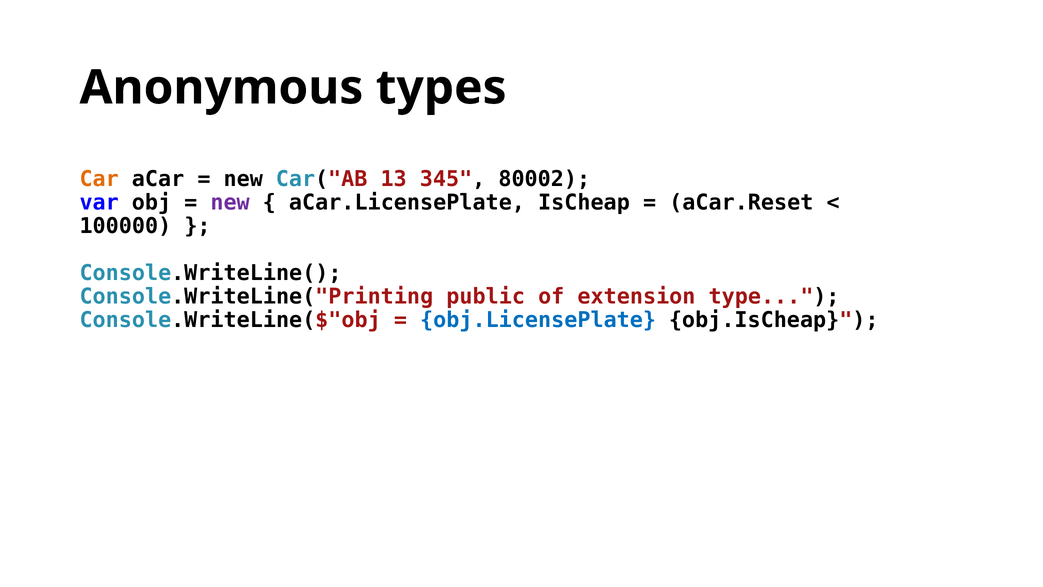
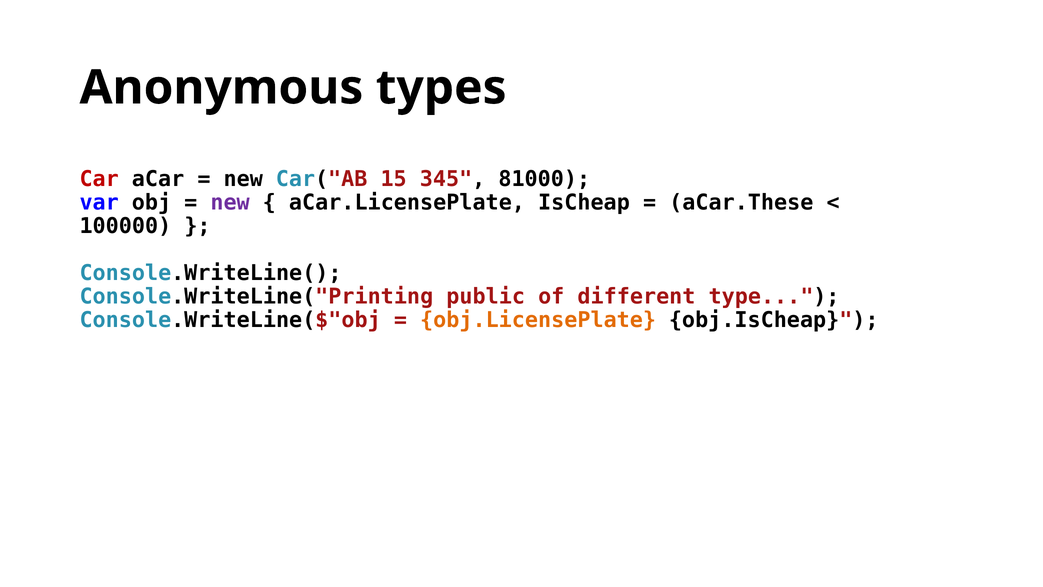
Car colour: orange -> red (99, 179)
13: 13 -> 15 (394, 179)
80002: 80002 -> 81000 (544, 179)
aCar.Reset: aCar.Reset -> aCar.These (741, 202)
extension: extension -> different (636, 296)
obj.LicensePlate colour: blue -> orange (538, 320)
